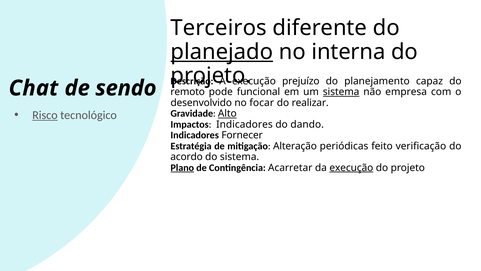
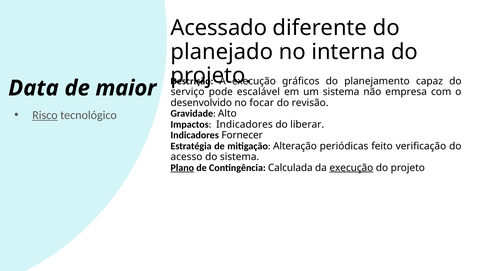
Terceiros: Terceiros -> Acessado (219, 28)
planejado underline: present -> none (222, 52)
prejuízo: prejuízo -> gráficos (301, 81)
Chat: Chat -> Data (33, 88)
sendo: sendo -> maior (126, 88)
remoto: remoto -> serviço (188, 92)
funcional: funcional -> escalável (258, 92)
sistema underline: present -> none (341, 92)
realizar: realizar -> revisão (310, 103)
Alto underline: present -> none (227, 113)
dando: dando -> liberar (307, 124)
acordo: acordo -> acesso (187, 157)
Acarretar: Acarretar -> Calculada (290, 168)
